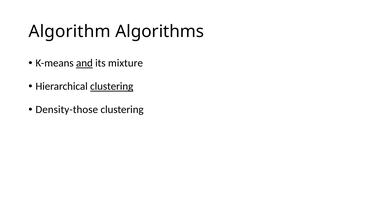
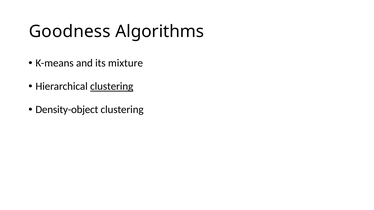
Algorithm: Algorithm -> Goodness (70, 31)
and underline: present -> none (84, 63)
Density-those: Density-those -> Density-object (67, 110)
